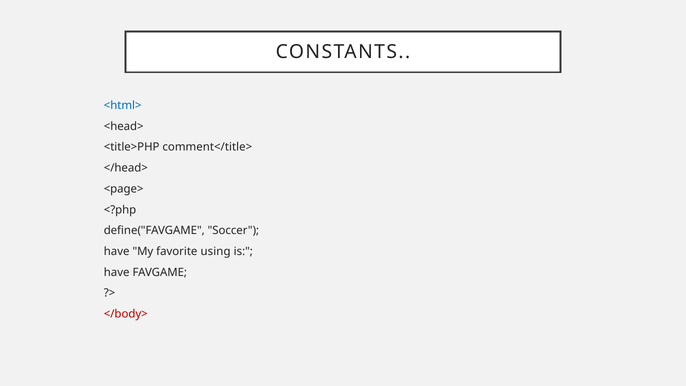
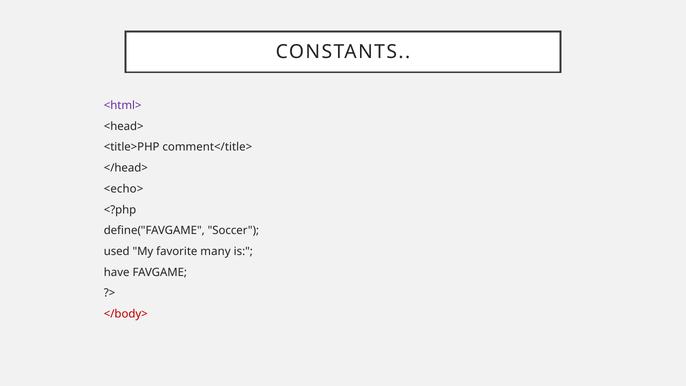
<html> colour: blue -> purple (123, 105)
<page>: <page> -> <echo> (124, 189)
have: have -> used (117, 251)
using: using -> many (216, 251)
